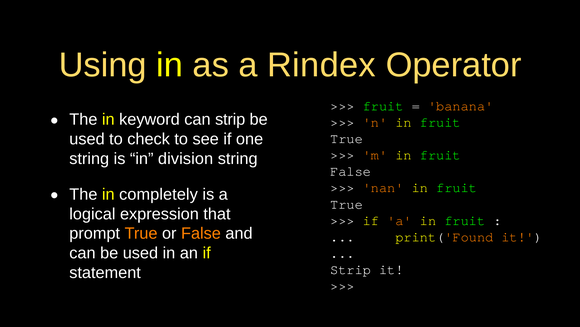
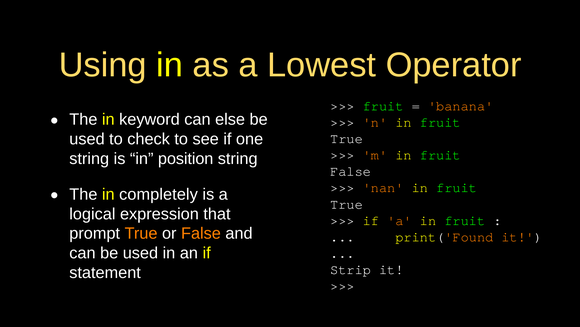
Rindex: Rindex -> Lowest (322, 65)
can strip: strip -> else (230, 119)
division: division -> position (186, 158)
